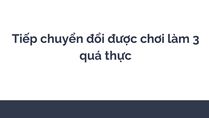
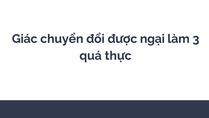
Tiếp: Tiếp -> Giác (25, 39)
chơi: chơi -> ngại (152, 39)
